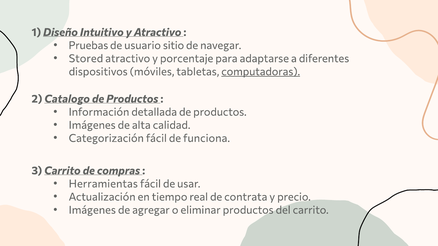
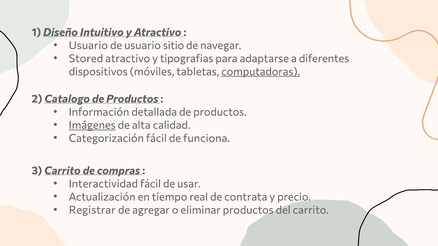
Pruebas: Pruebas -> Usuario (88, 46)
porcentaje: porcentaje -> tipografias (187, 59)
Imágenes underline: none -> present (92, 125)
Herramientas: Herramientas -> Interactividad (103, 184)
Imágenes: Imágenes -> Registrar (92, 210)
